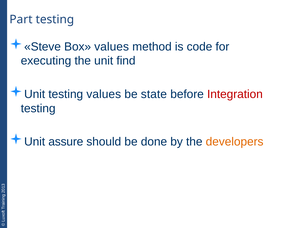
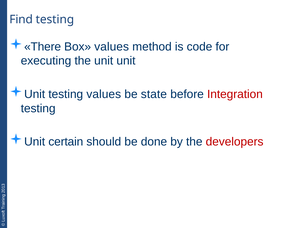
Part: Part -> Find (21, 20)
Steve: Steve -> There (43, 47)
unit find: find -> unit (126, 61)
assure: assure -> certain (66, 142)
developers colour: orange -> red (235, 142)
